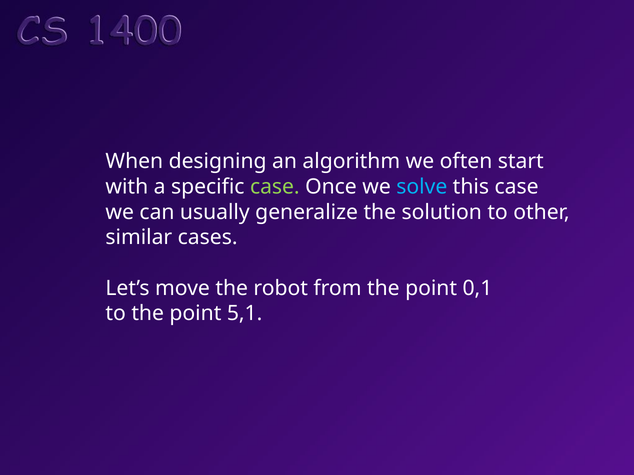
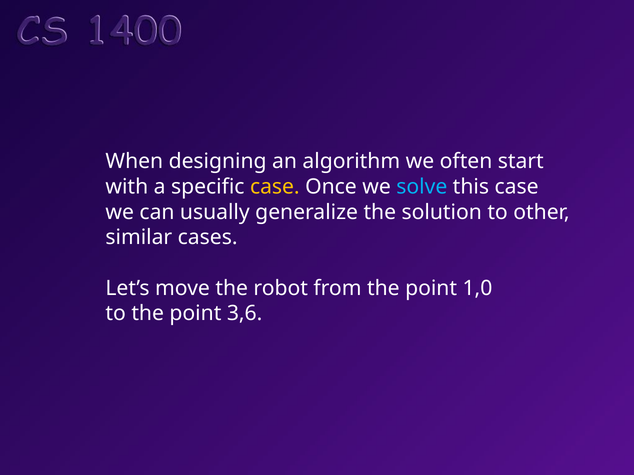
case colour: light green -> yellow (275, 187)
0,1: 0,1 -> 1,0 (477, 288)
5,1: 5,1 -> 3,6 (245, 314)
